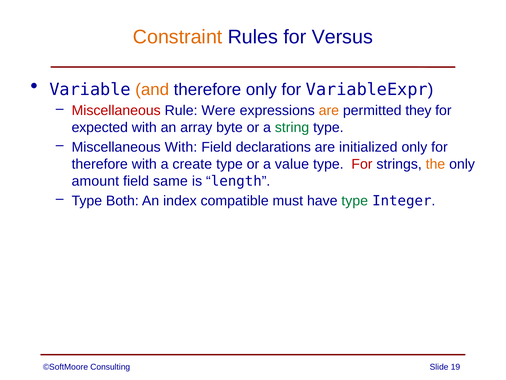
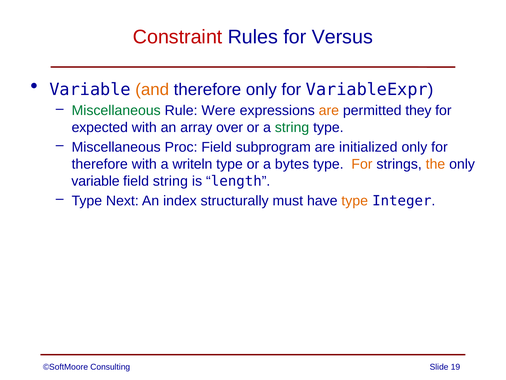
Constraint colour: orange -> red (178, 37)
Miscellaneous colour: red -> green (116, 110)
byte: byte -> over (230, 127)
Miscellaneous With: With -> Proc (181, 147)
declarations: declarations -> subprogram (273, 147)
create: create -> writeln (192, 164)
value: value -> bytes (292, 164)
For colour: red -> orange (362, 164)
amount: amount -> variable (95, 181)
field same: same -> string (170, 181)
Both: Both -> Next (122, 200)
compatible: compatible -> structurally (235, 200)
type colour: green -> orange (355, 200)
